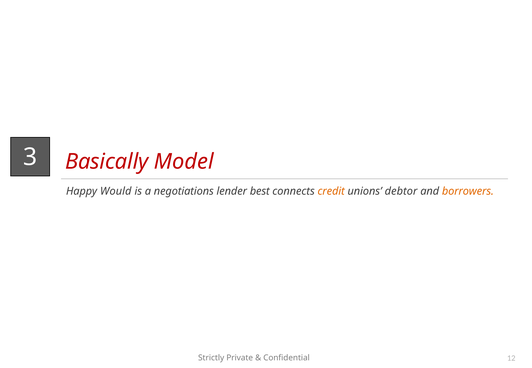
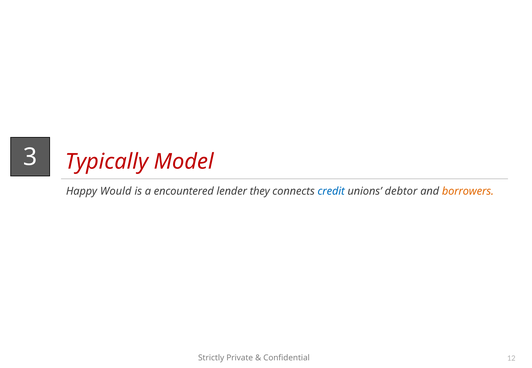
Basically: Basically -> Typically (107, 162)
negotiations: negotiations -> encountered (184, 191)
best: best -> they (260, 191)
credit colour: orange -> blue (331, 191)
